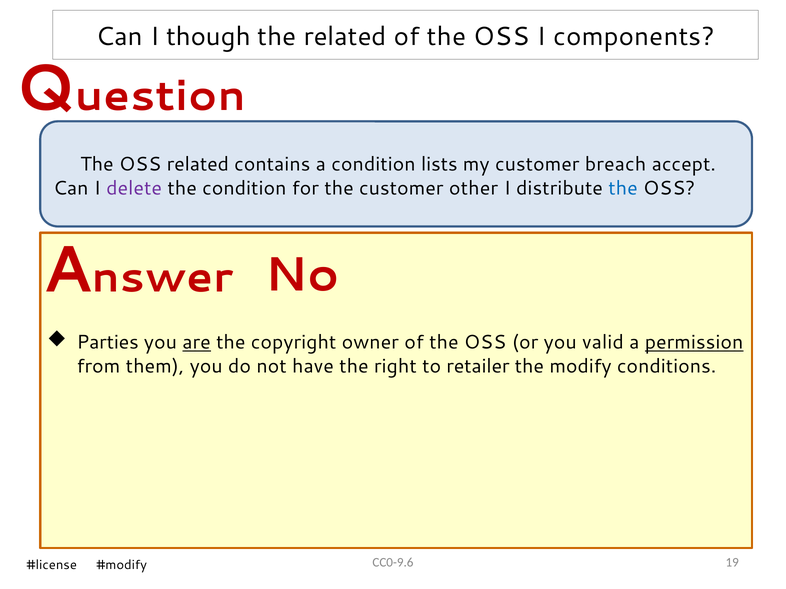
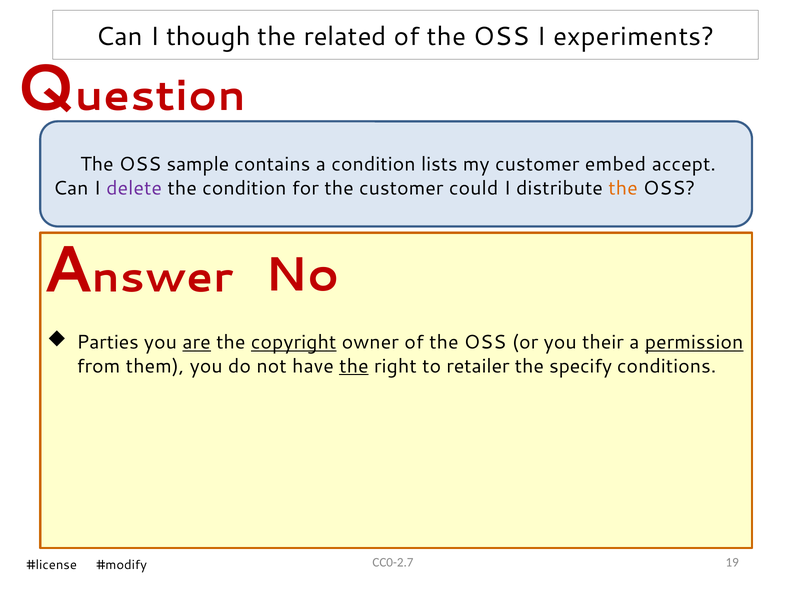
components: components -> experiments (634, 37)
OSS related: related -> sample (198, 164)
breach: breach -> embed (615, 164)
other: other -> could (474, 188)
the colour: blue -> orange (623, 188)
copyright underline: none -> present (294, 343)
valid: valid -> their (603, 343)
the underline: none -> present (354, 366)
modify: modify -> specify (581, 366)
CC0-9.6: CC0-9.6 -> CC0-2.7 (393, 563)
